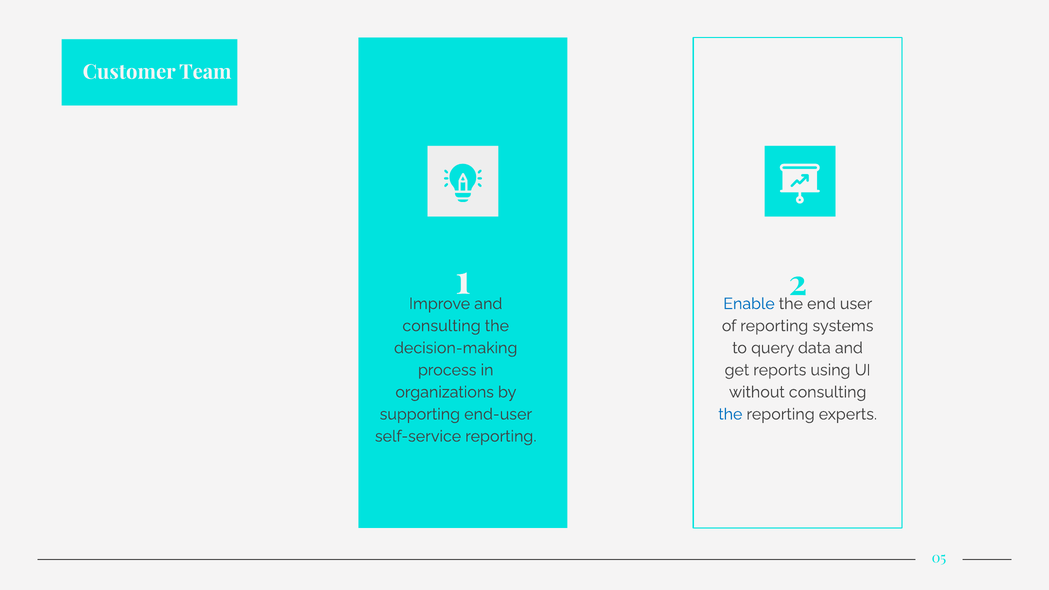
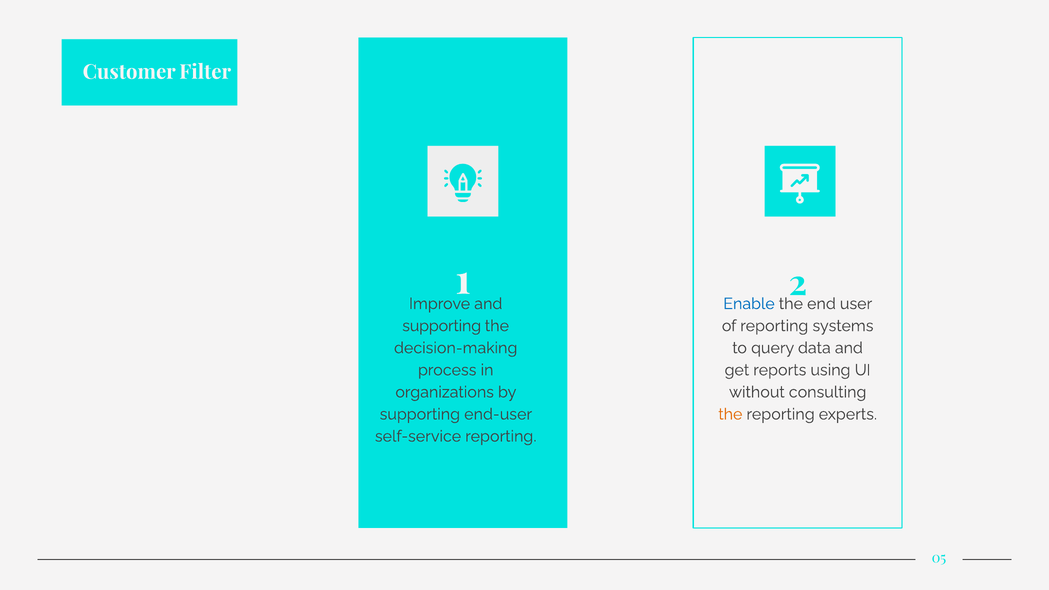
Team: Team -> Filter (205, 72)
consulting: consulting -> supporting (442, 326)
the colour: blue -> orange (730, 414)
